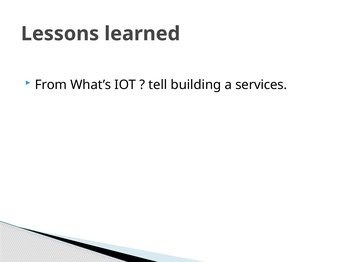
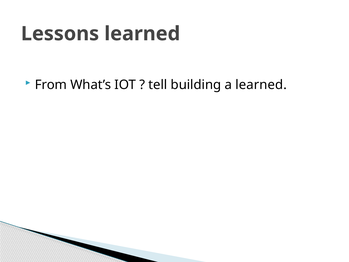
a services: services -> learned (261, 85)
